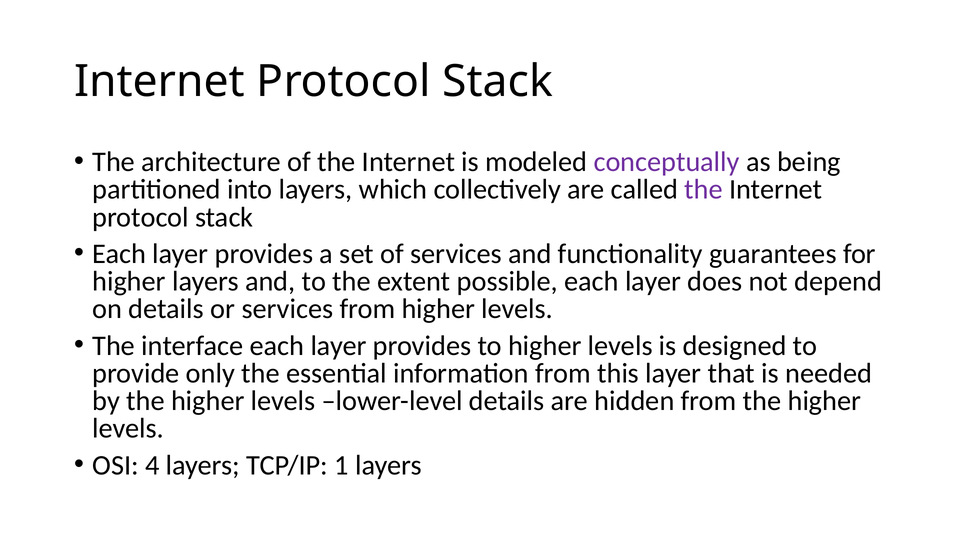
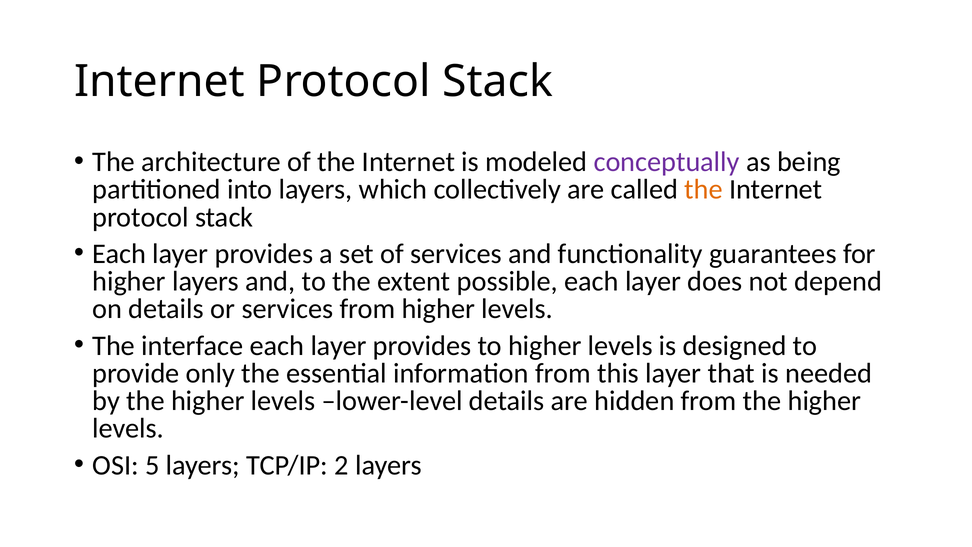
the colour: purple -> orange (704, 189)
4: 4 -> 5 (152, 465)
1: 1 -> 2 (342, 465)
